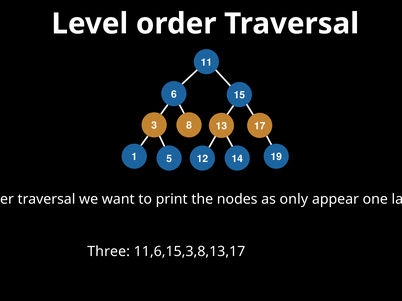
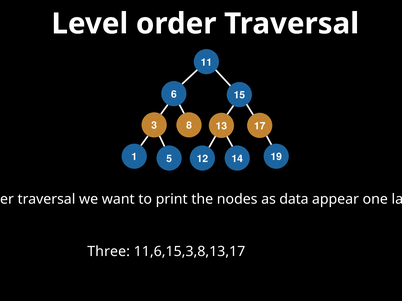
only: only -> data (294, 200)
